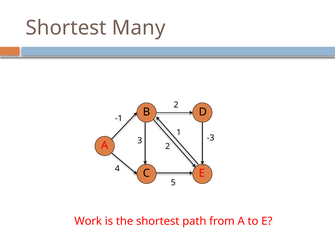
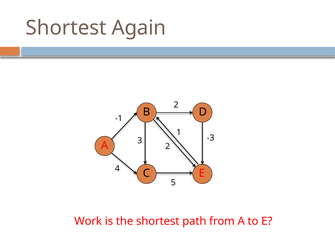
Many: Many -> Again (139, 28)
